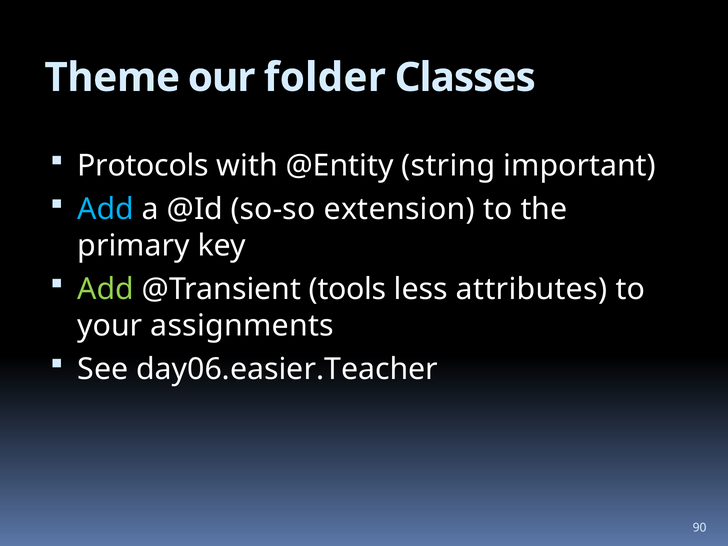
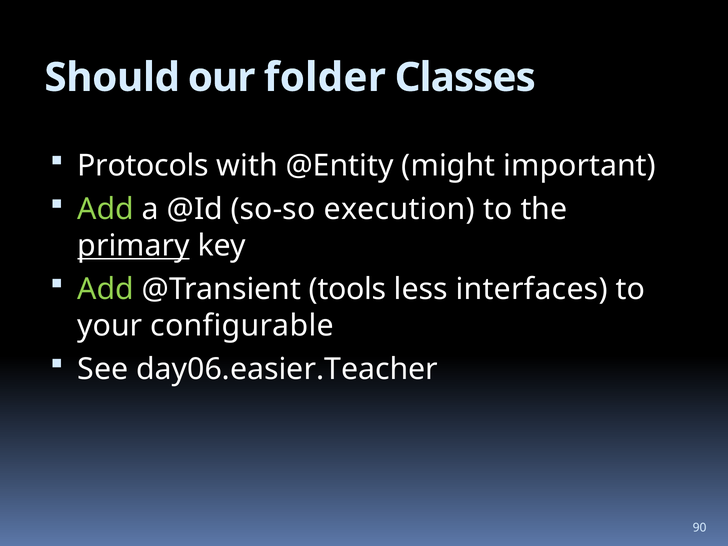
Theme: Theme -> Should (112, 78)
string: string -> might (448, 166)
Add colour: light blue -> light green (106, 209)
extension: extension -> execution (399, 209)
primary underline: none -> present (134, 246)
attributes: attributes -> interfaces (532, 289)
assignments: assignments -> configurable (242, 326)
